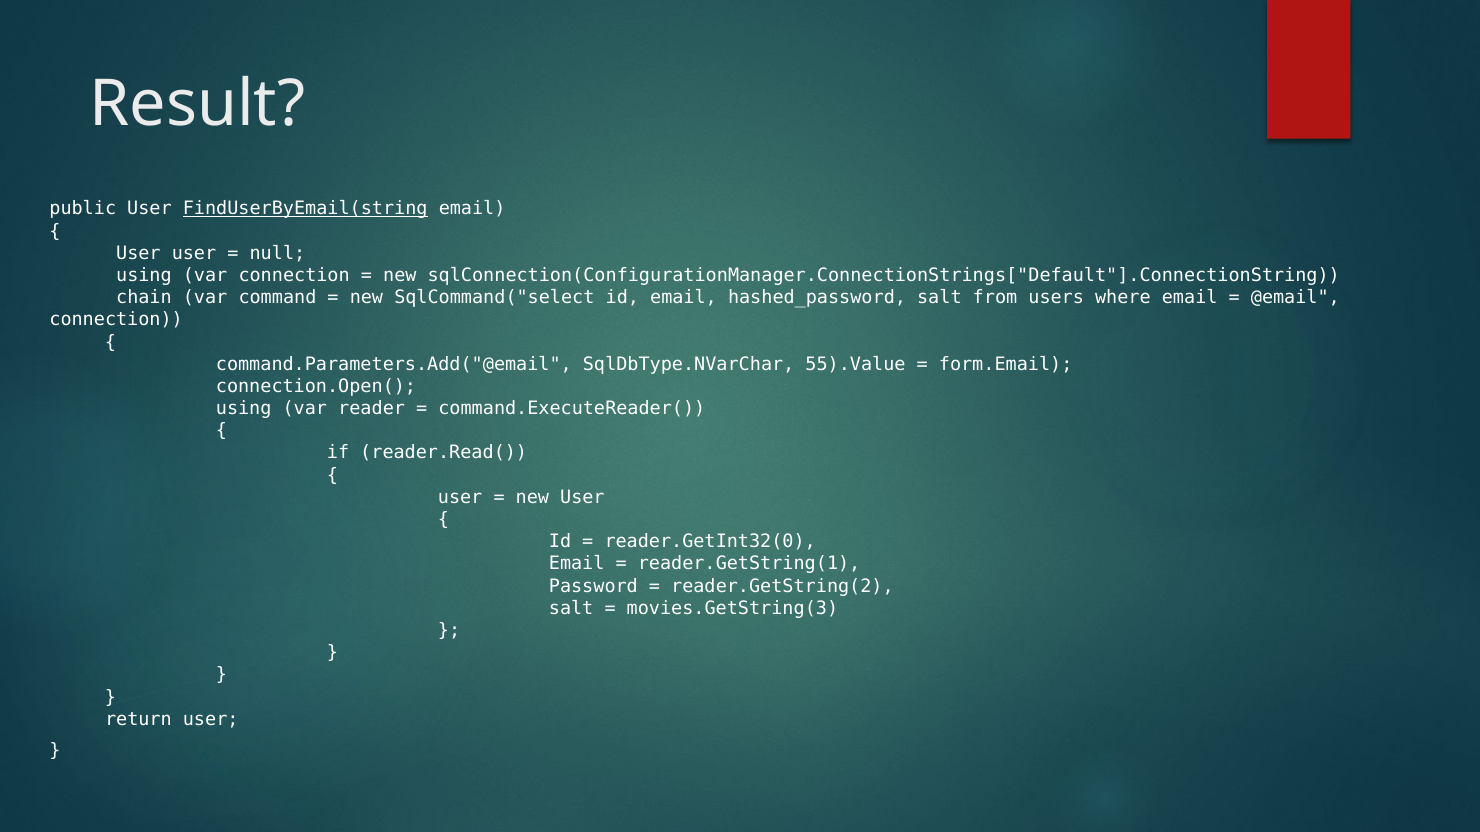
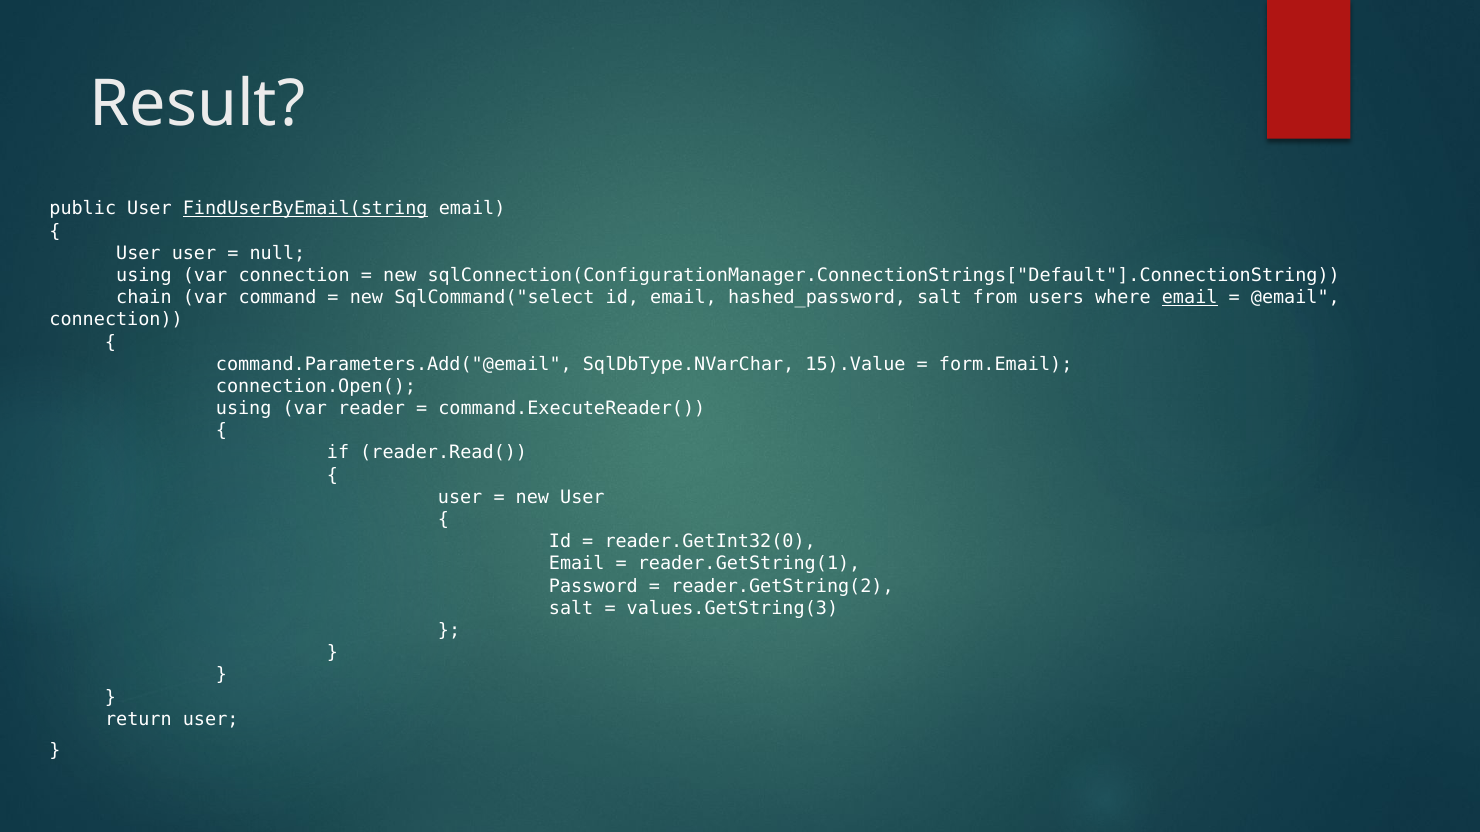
email underline: none -> present (1190, 298)
55).Value: 55).Value -> 15).Value (855, 364)
movies.GetString(3: movies.GetString(3 -> values.GetString(3 (732, 609)
